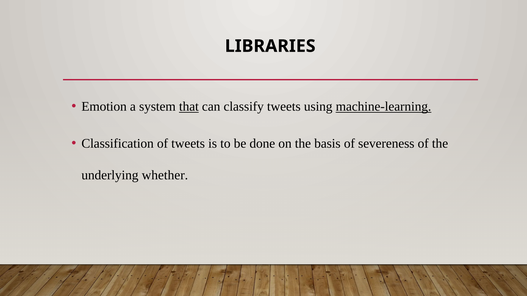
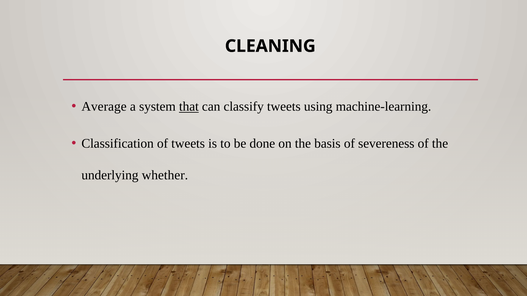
LIBRARIES: LIBRARIES -> CLEANING (270, 46)
Emotion: Emotion -> Average (104, 107)
machine-learning underline: present -> none (384, 107)
